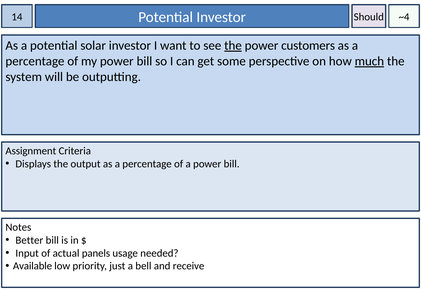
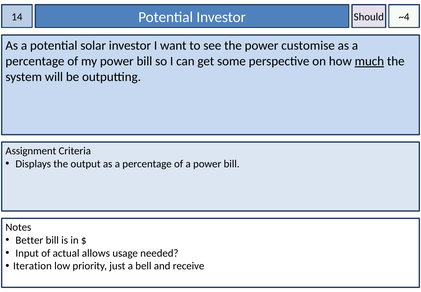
the underline: present -> none (233, 46)
customers: customers -> customise (308, 46)
panels: panels -> allows (96, 253)
Available: Available -> Iteration (32, 266)
